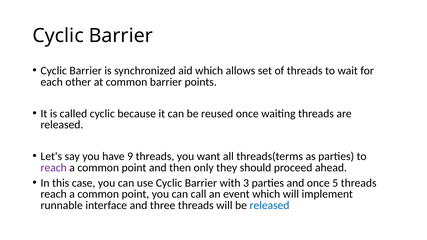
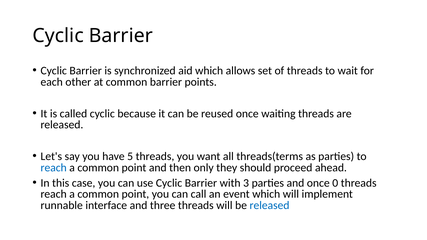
9: 9 -> 5 (130, 157)
reach colour: purple -> blue (54, 168)
5: 5 -> 0 (335, 183)
